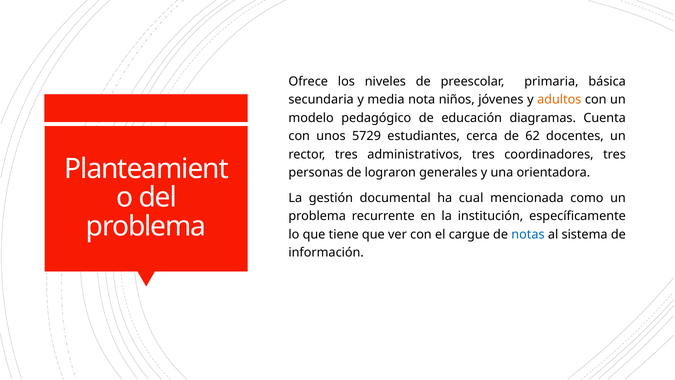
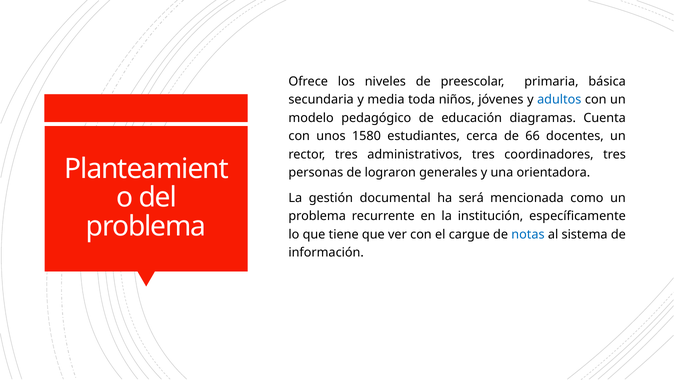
nota: nota -> toda (422, 100)
adultos colour: orange -> blue (559, 100)
5729: 5729 -> 1580 (366, 136)
62: 62 -> 66 (533, 136)
cual: cual -> será (471, 198)
